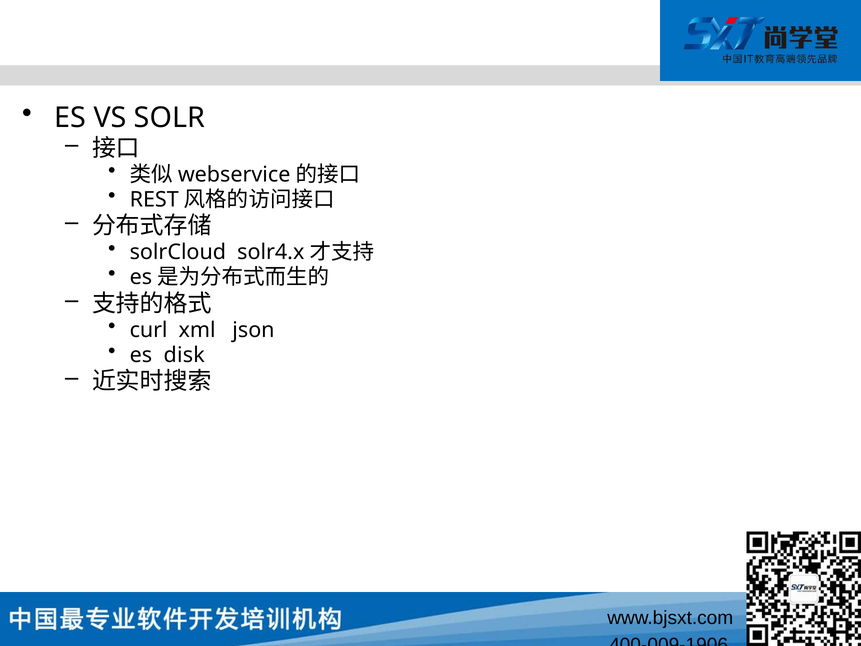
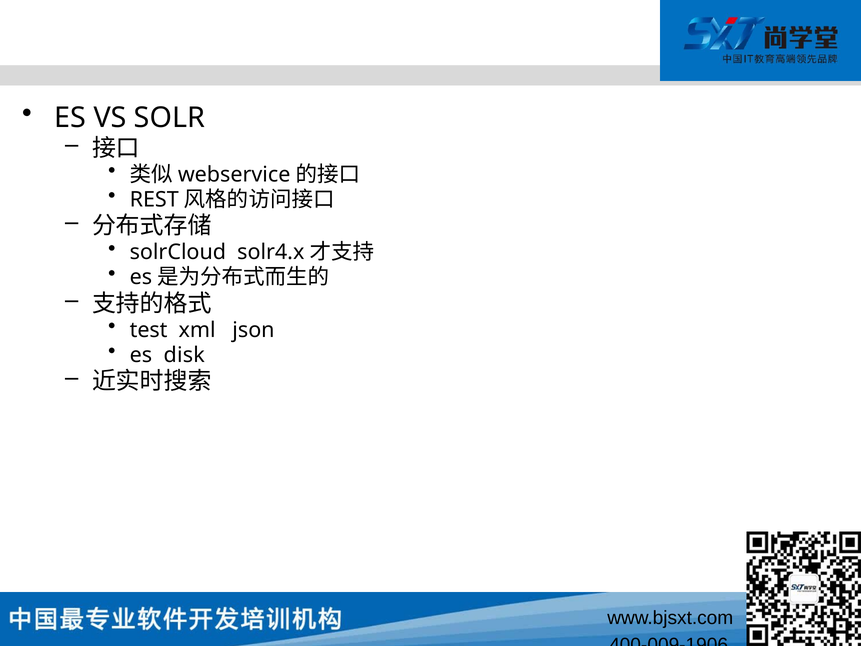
curl: curl -> test (149, 330)
